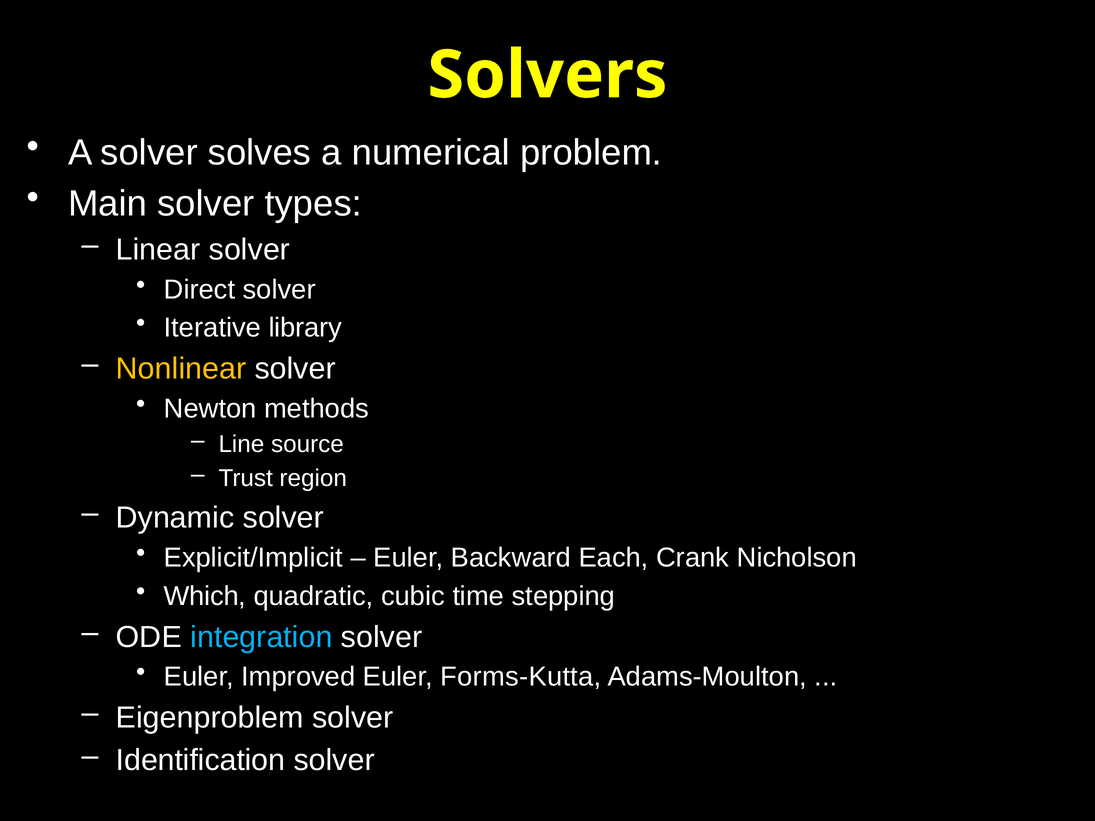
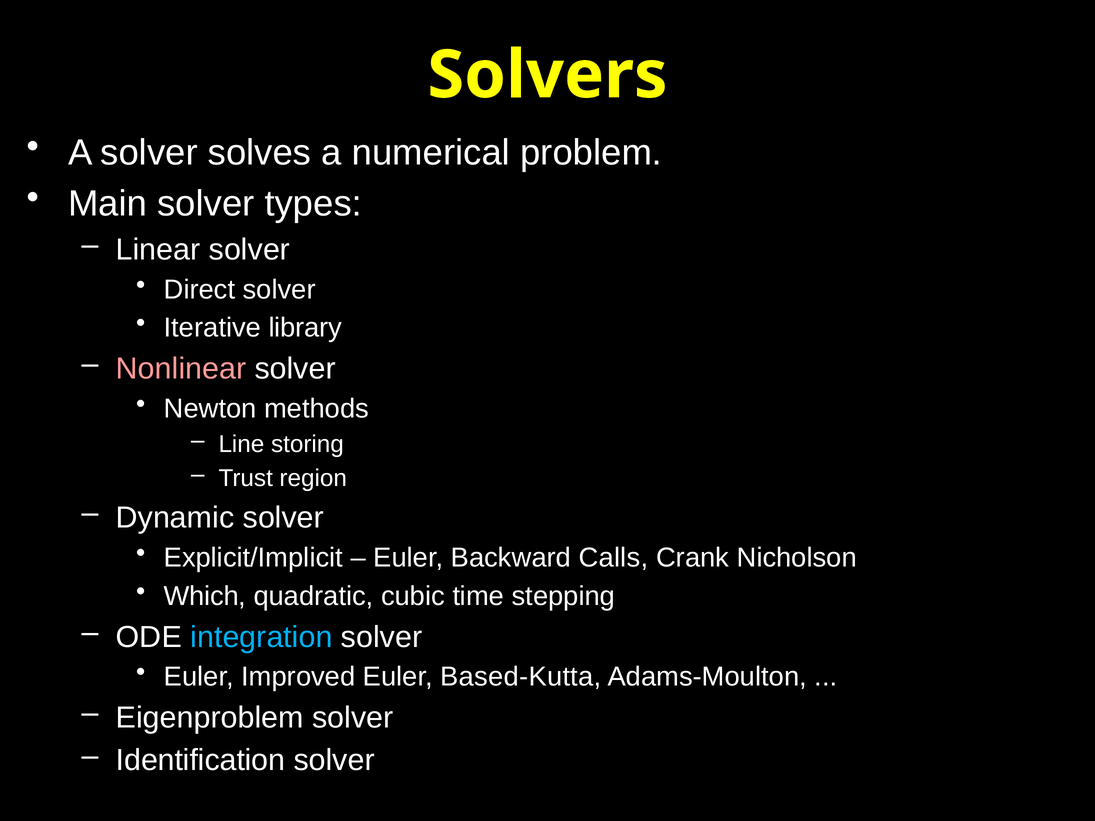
Nonlinear colour: yellow -> pink (181, 369)
source: source -> storing (307, 445)
Each: Each -> Calls (613, 558)
Forms-Kutta: Forms-Kutta -> Based-Kutta (521, 677)
